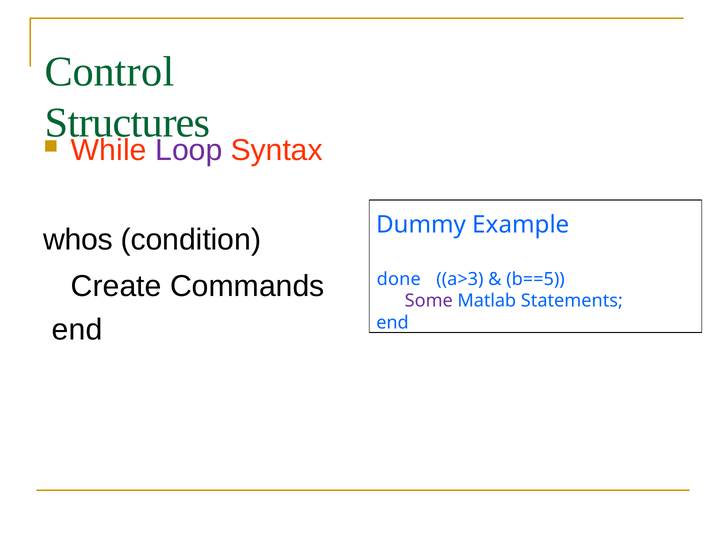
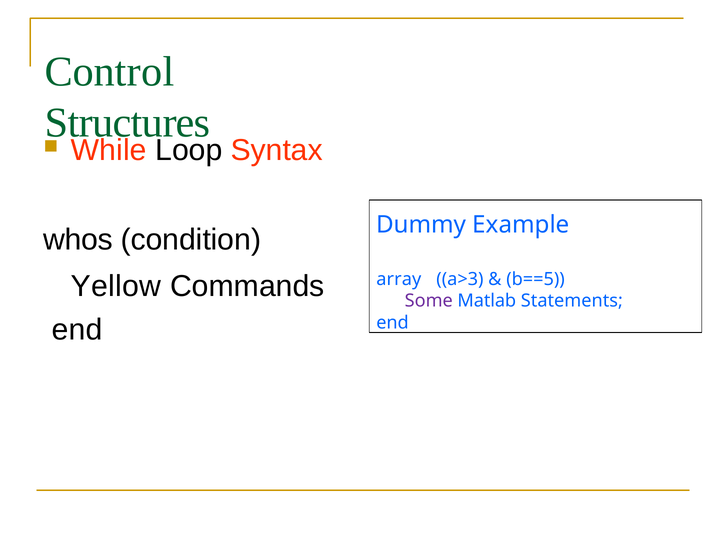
Loop colour: purple -> black (189, 150)
Create: Create -> Yellow (116, 286)
done: done -> array (399, 279)
